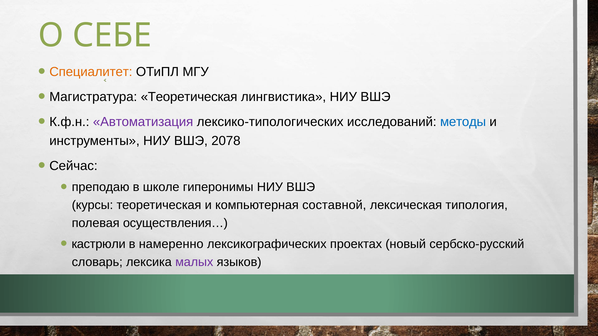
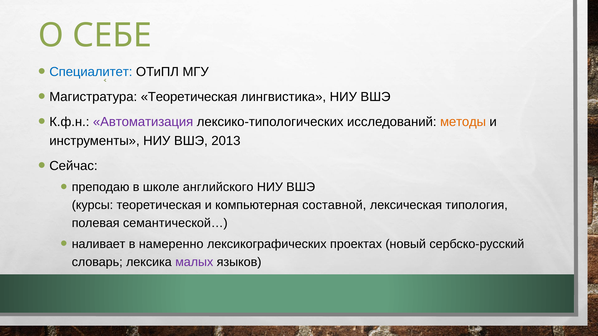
Специалитет colour: orange -> blue (91, 72)
методы colour: blue -> orange (463, 122)
2078: 2078 -> 2013 (226, 141)
гиперонимы: гиперонимы -> английского (218, 187)
осуществления…: осуществления… -> семантической… (175, 223)
кастрюли: кастрюли -> наливает (99, 244)
